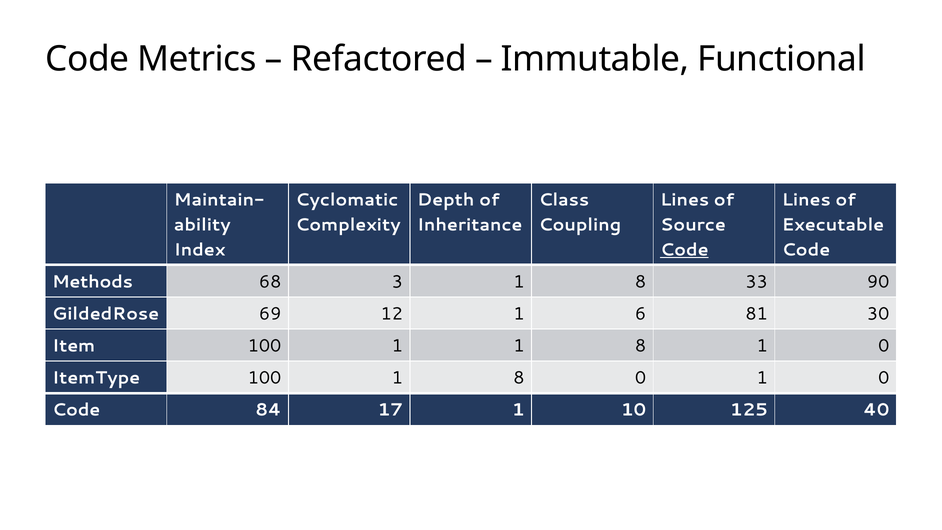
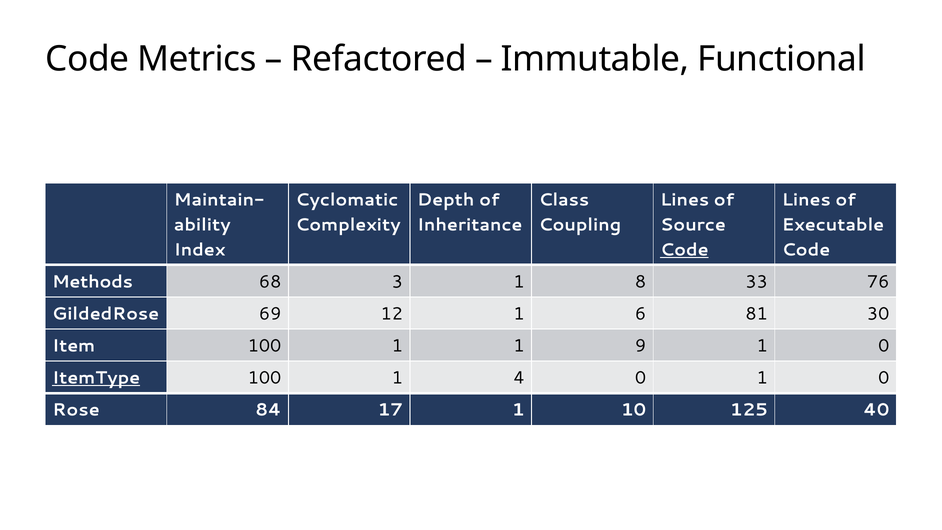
90: 90 -> 76 (878, 282)
1 1 8: 8 -> 9 (641, 346)
ItemType underline: none -> present (96, 378)
100 1 8: 8 -> 4 (519, 378)
Code: Code -> Rose (76, 410)
